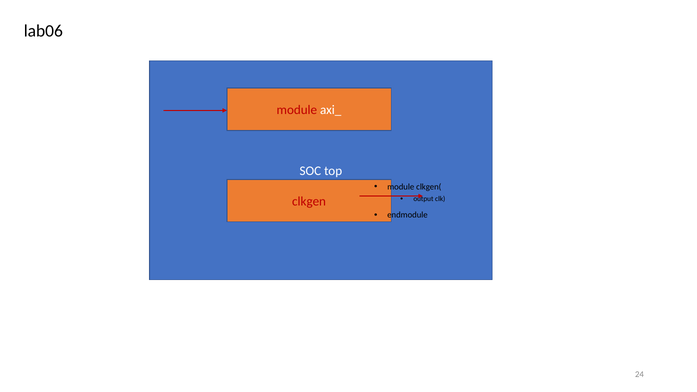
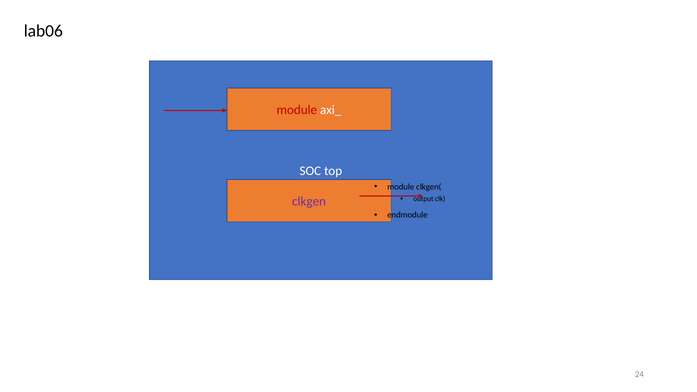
clkgen colour: red -> purple (309, 202)
